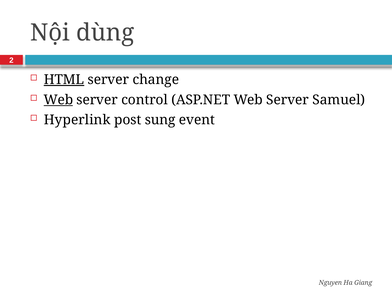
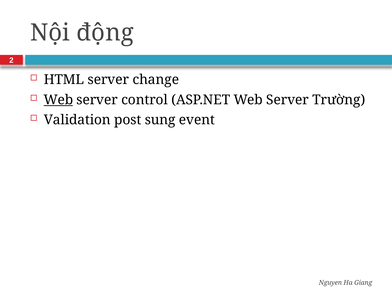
dùng: dùng -> động (105, 33)
HTML underline: present -> none (64, 80)
Samuel: Samuel -> Trường (339, 100)
Hyperlink: Hyperlink -> Validation (77, 120)
